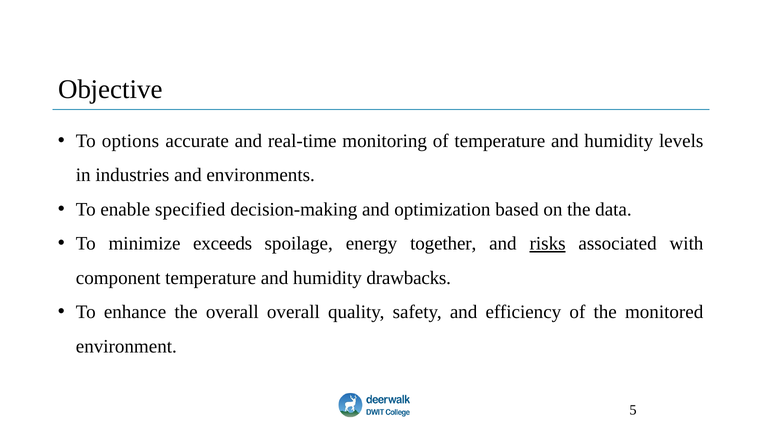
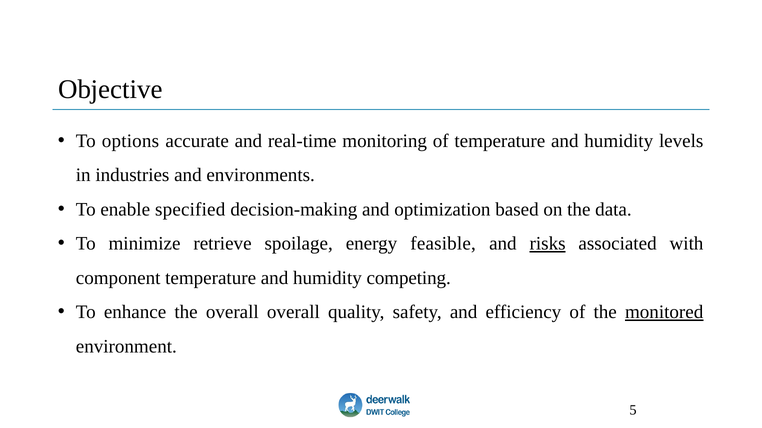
exceeds: exceeds -> retrieve (223, 244)
together: together -> feasible (443, 244)
drawbacks: drawbacks -> competing (409, 278)
monitored underline: none -> present (664, 313)
